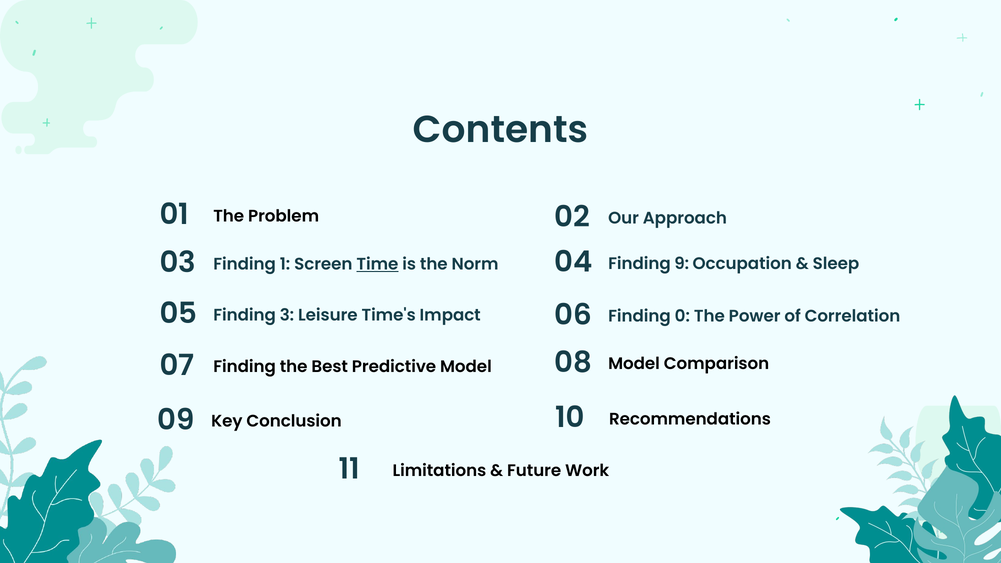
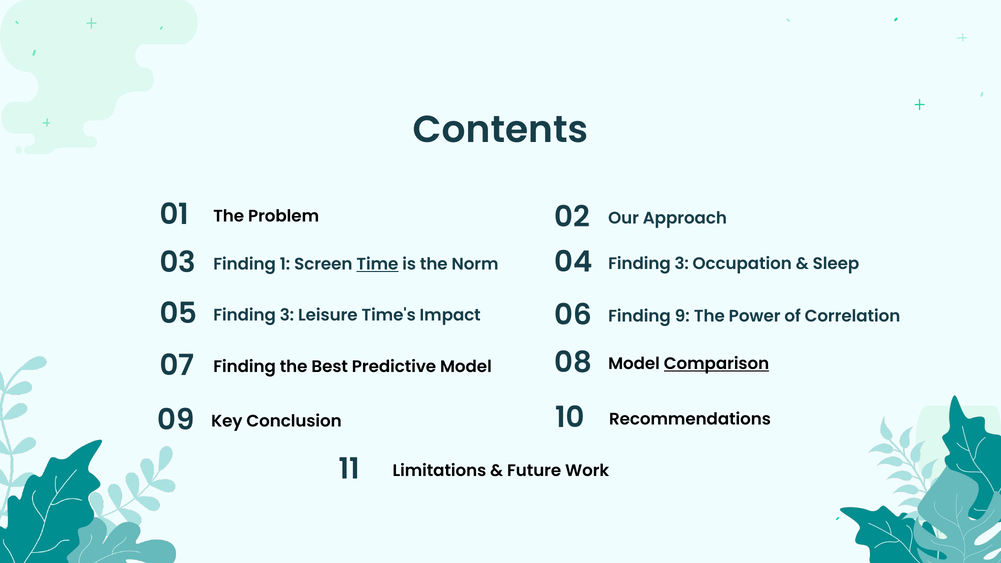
03 Finding 9: 9 -> 3 (682, 264)
0: 0 -> 9 (682, 316)
Comparison underline: none -> present (716, 364)
